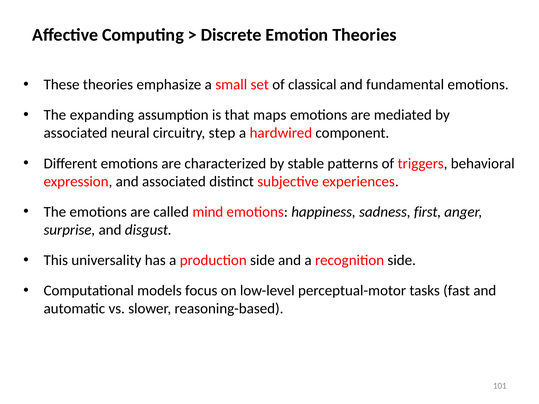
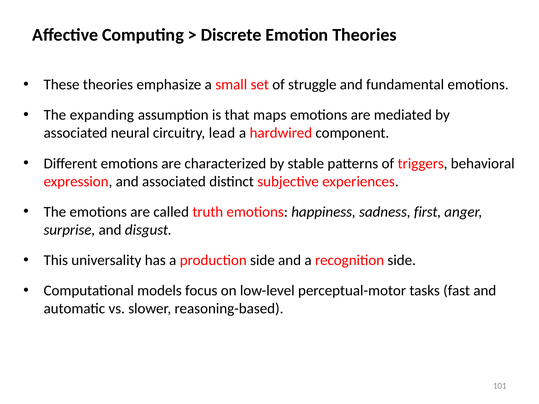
classical: classical -> struggle (312, 85)
step: step -> lead (222, 133)
mind: mind -> truth (208, 212)
